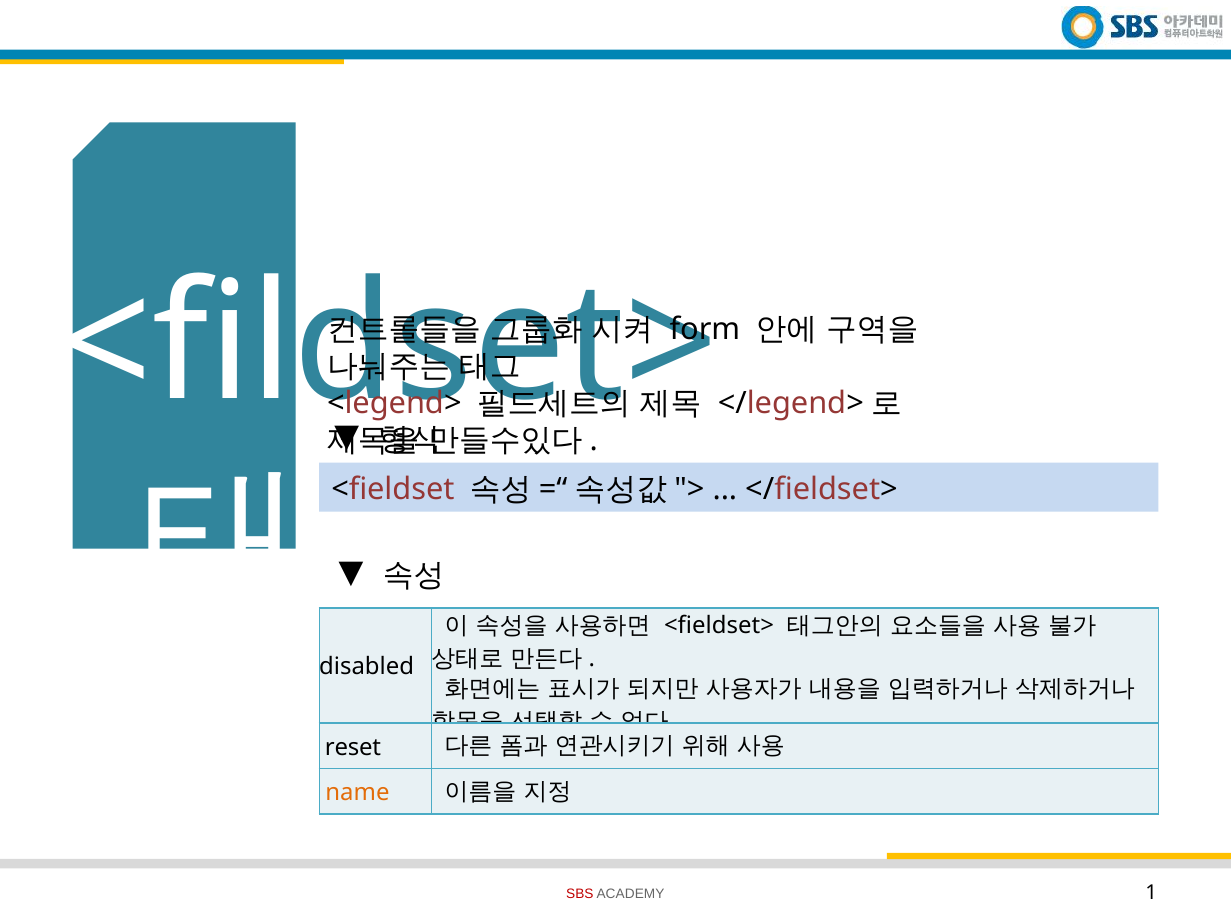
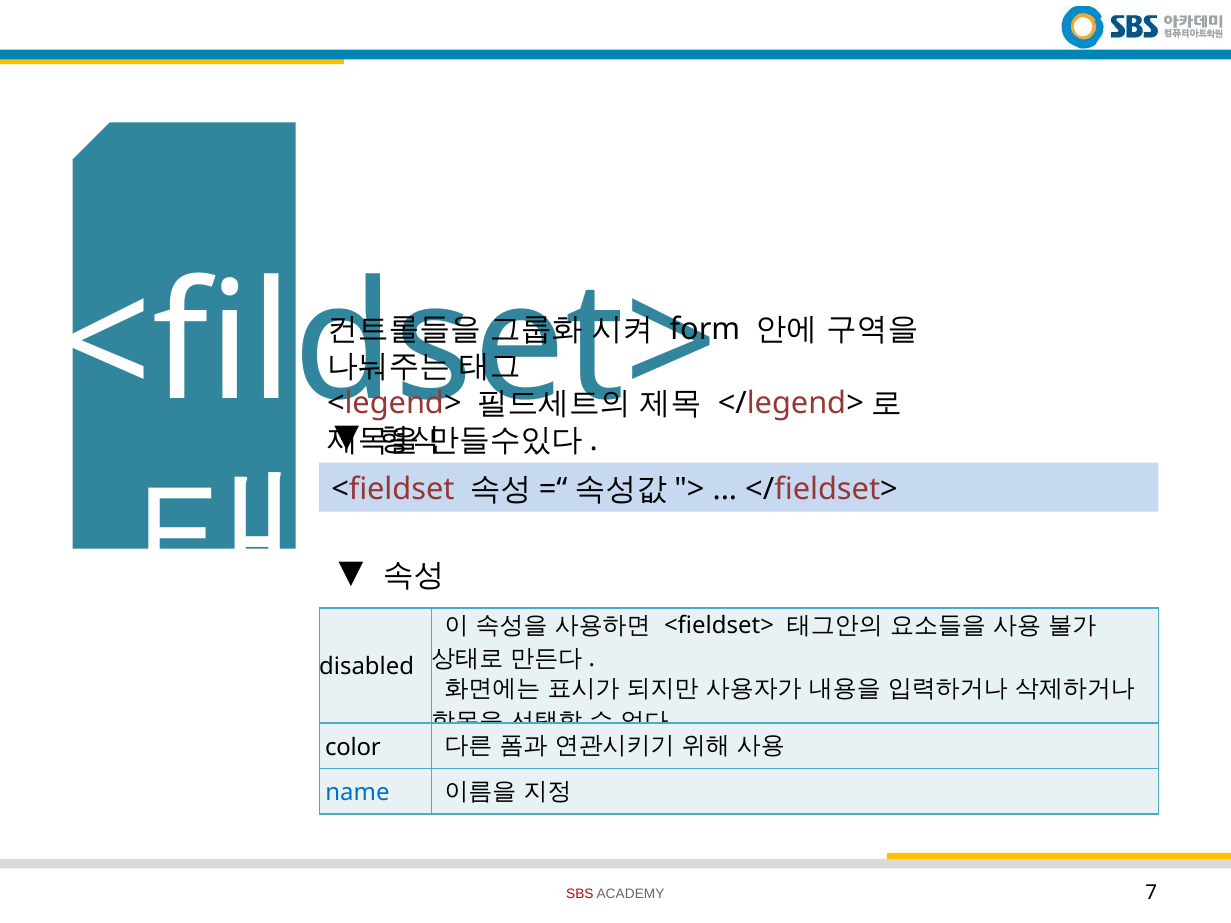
reset: reset -> color (353, 747)
name colour: orange -> blue (357, 793)
1: 1 -> 7 (1151, 893)
